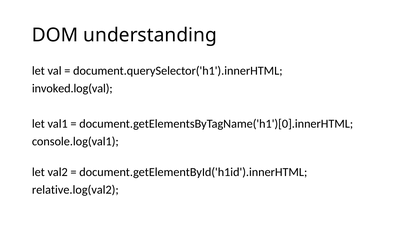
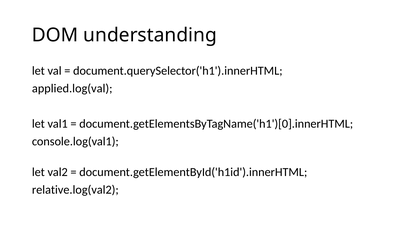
invoked.log(val: invoked.log(val -> applied.log(val (72, 88)
